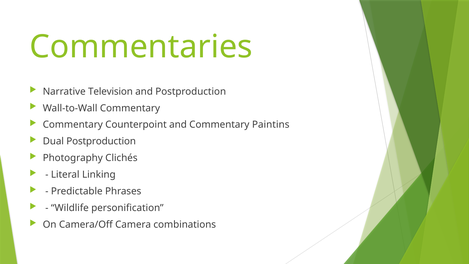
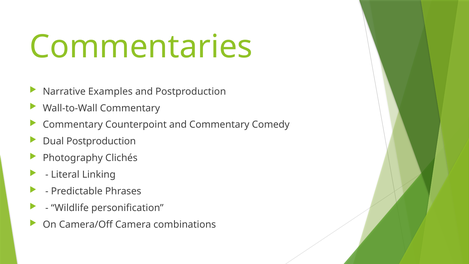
Television: Television -> Examples (110, 91)
Paintins: Paintins -> Comedy (271, 125)
